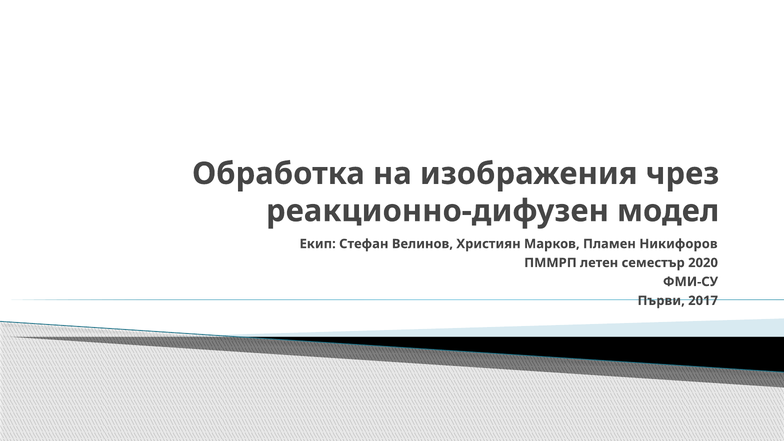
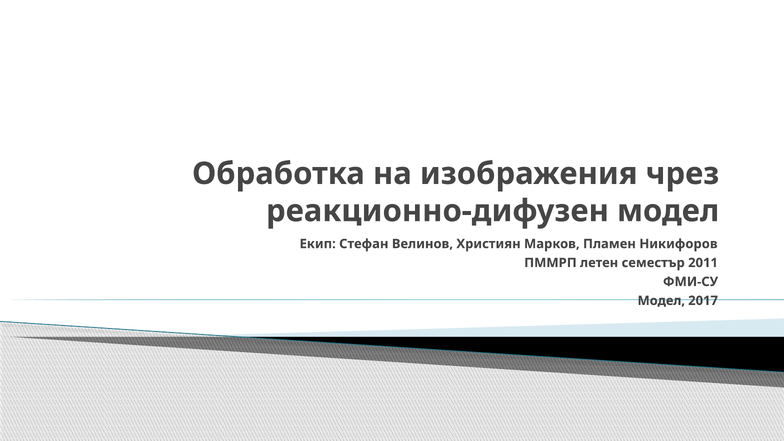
2020: 2020 -> 2011 (703, 263)
Първи: Първи -> Модел (661, 301)
